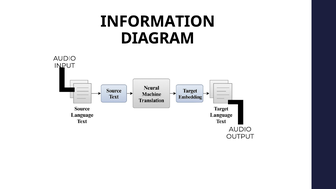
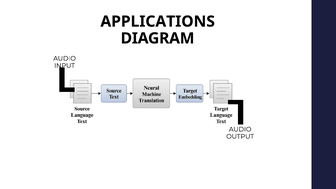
INFORMATION: INFORMATION -> APPLICATIONS (158, 22)
